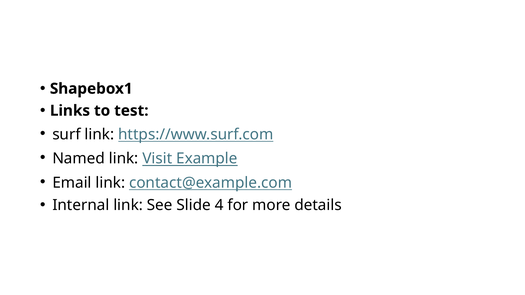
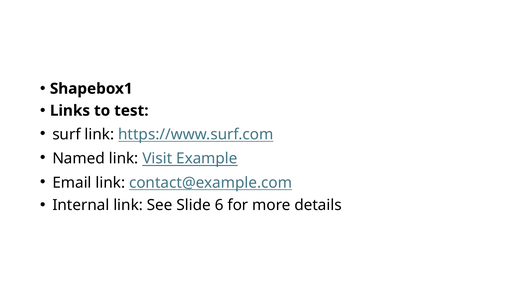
4: 4 -> 6 (219, 205)
